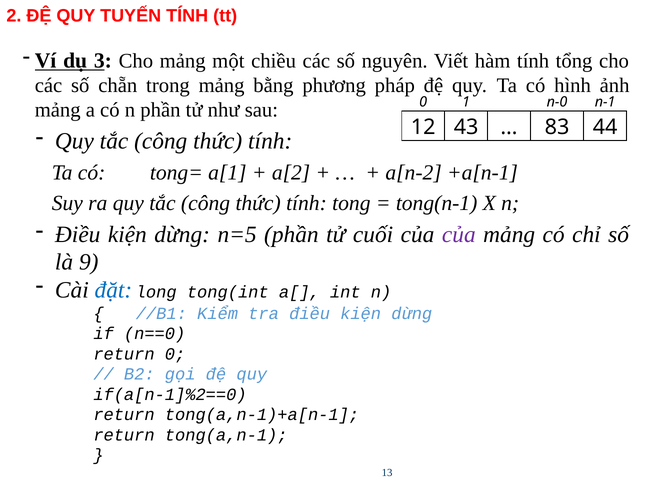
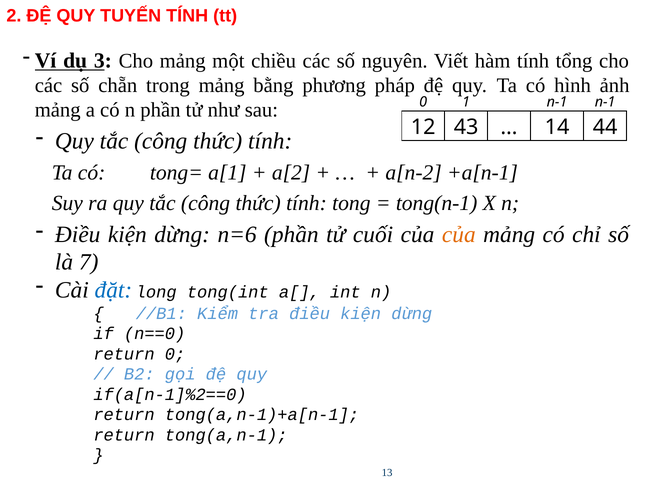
1 n-0: n-0 -> n-1 (557, 102)
83: 83 -> 14 (557, 127)
n=5: n=5 -> n=6 (237, 235)
của colour: purple -> orange (459, 235)
9: 9 -> 7 (89, 262)
